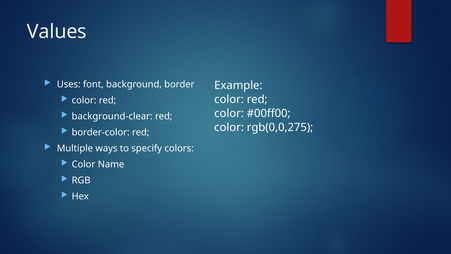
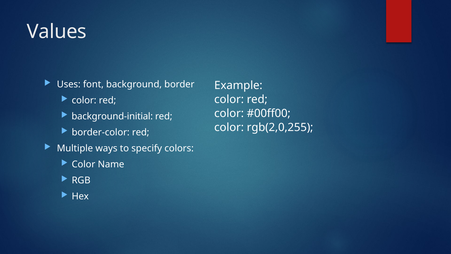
background-clear: background-clear -> background-initial (112, 116)
rgb(0,0,275: rgb(0,0,275 -> rgb(2,0,255 (280, 127)
